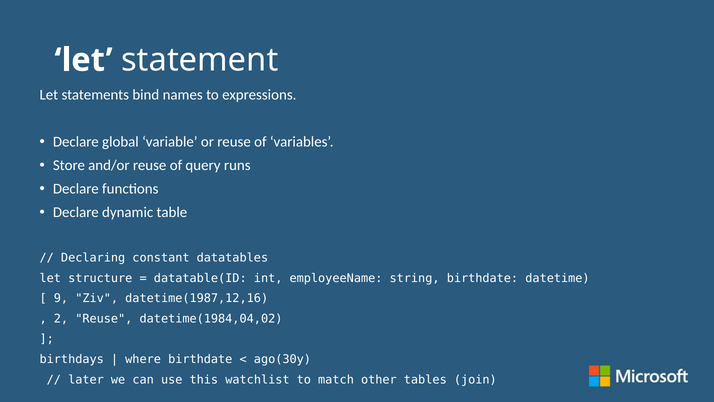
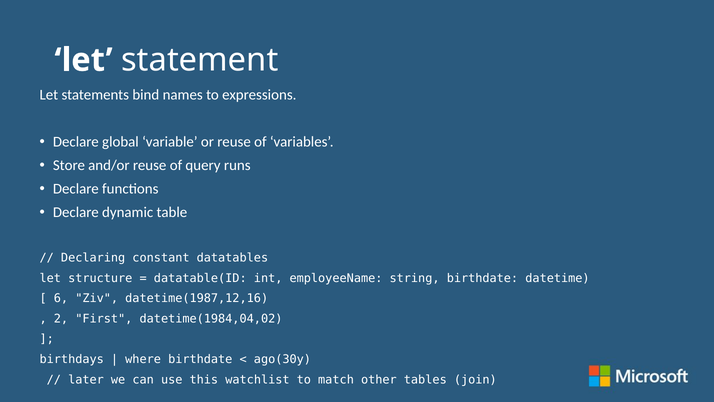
9: 9 -> 6 (61, 298)
2 Reuse: Reuse -> First (104, 318)
